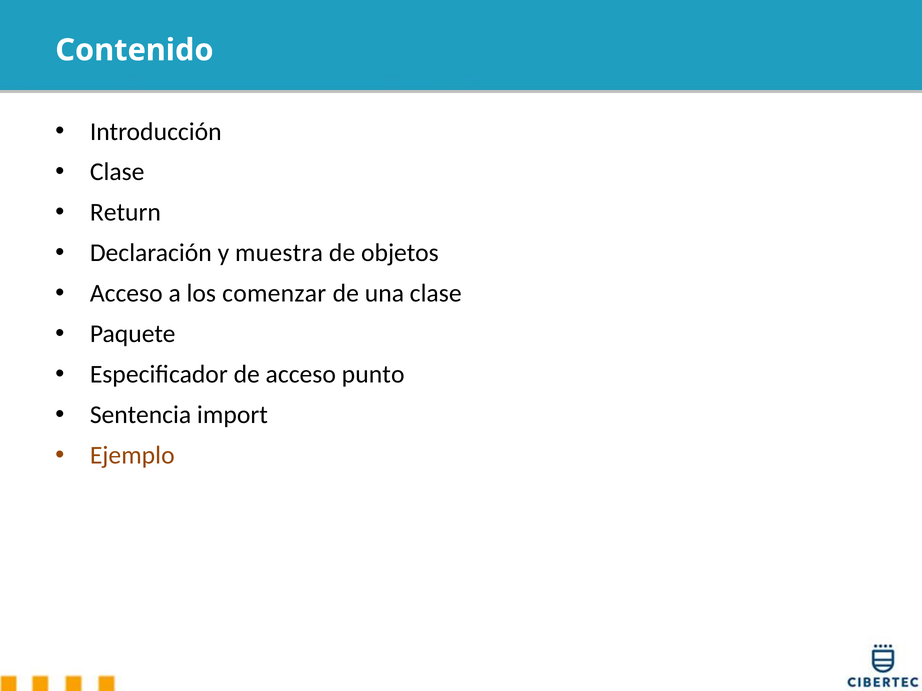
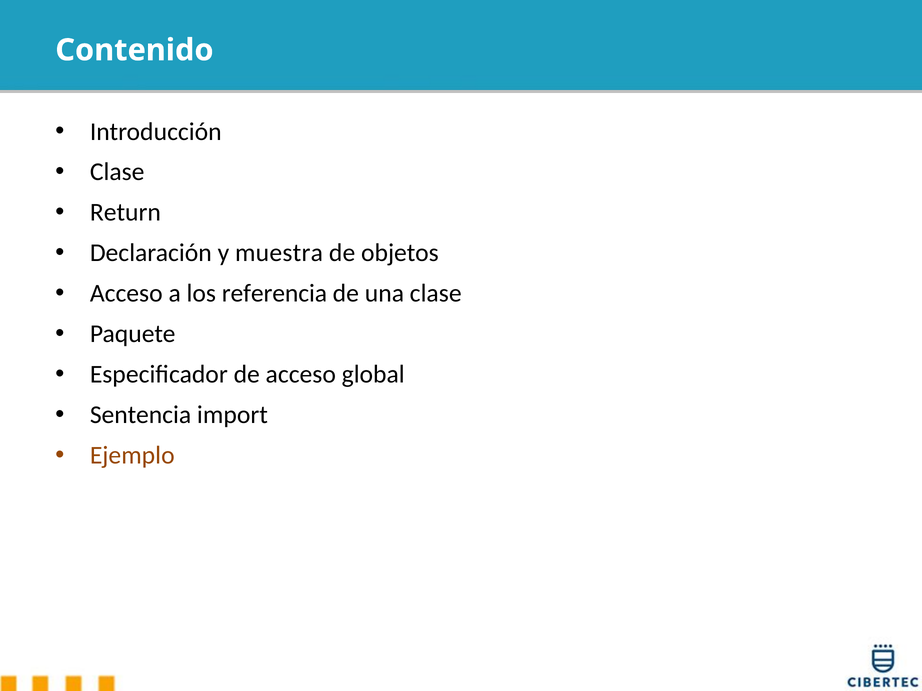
comenzar: comenzar -> referencia (274, 294)
punto: punto -> global (373, 375)
